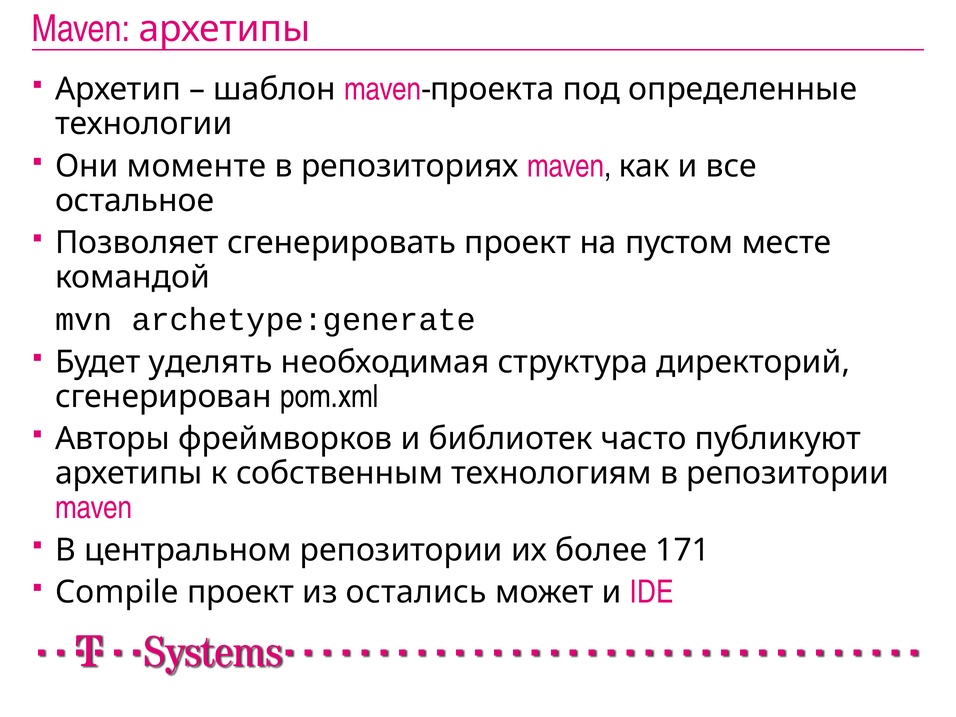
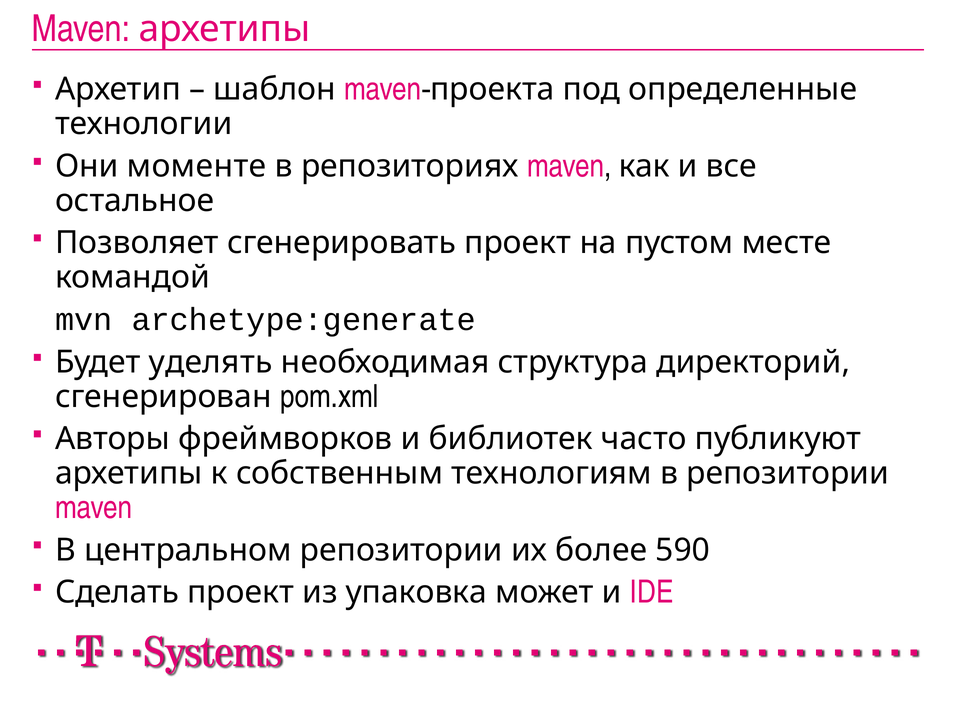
171: 171 -> 590 (683, 550)
Compile: Compile -> Сделать (117, 592)
остались: остались -> упаковка (416, 592)
